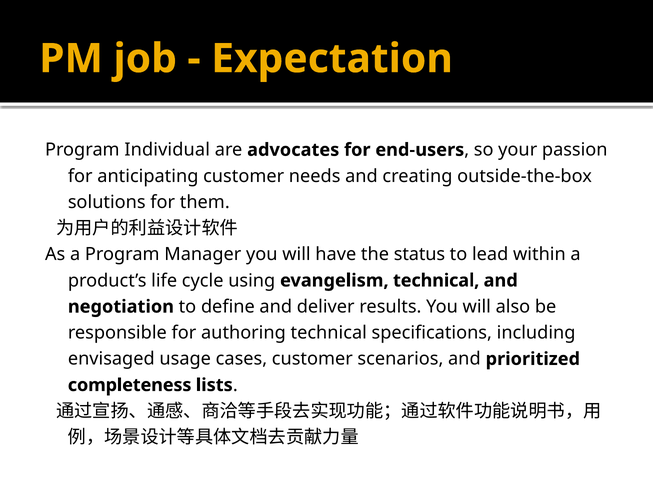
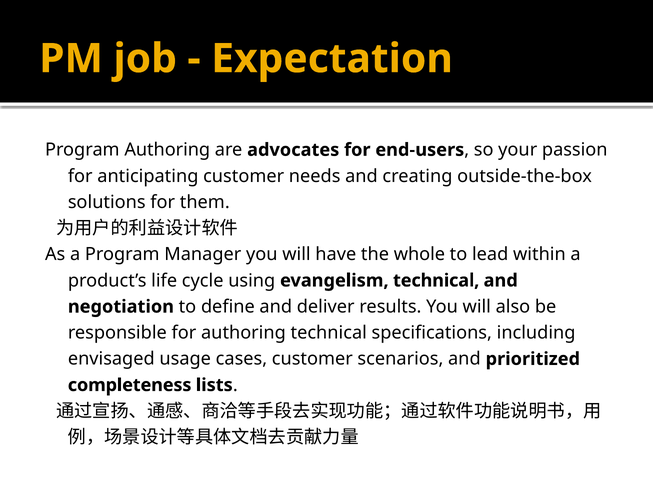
Program Individual: Individual -> Authoring (167, 150)
status: status -> whole (419, 254)
